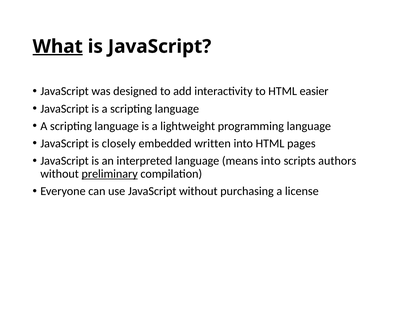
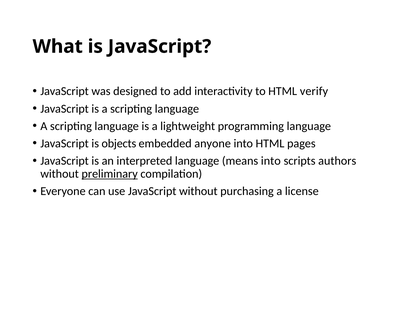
What underline: present -> none (58, 46)
easier: easier -> verify (314, 91)
closely: closely -> objects (119, 143)
written: written -> anyone (213, 143)
